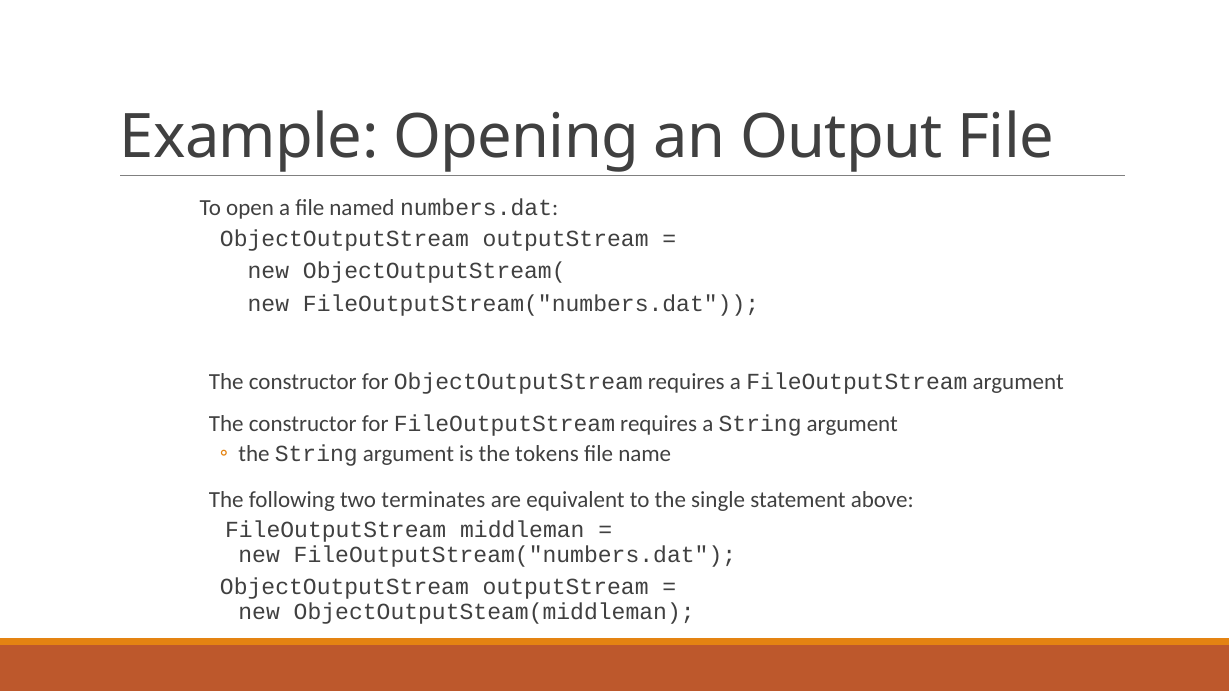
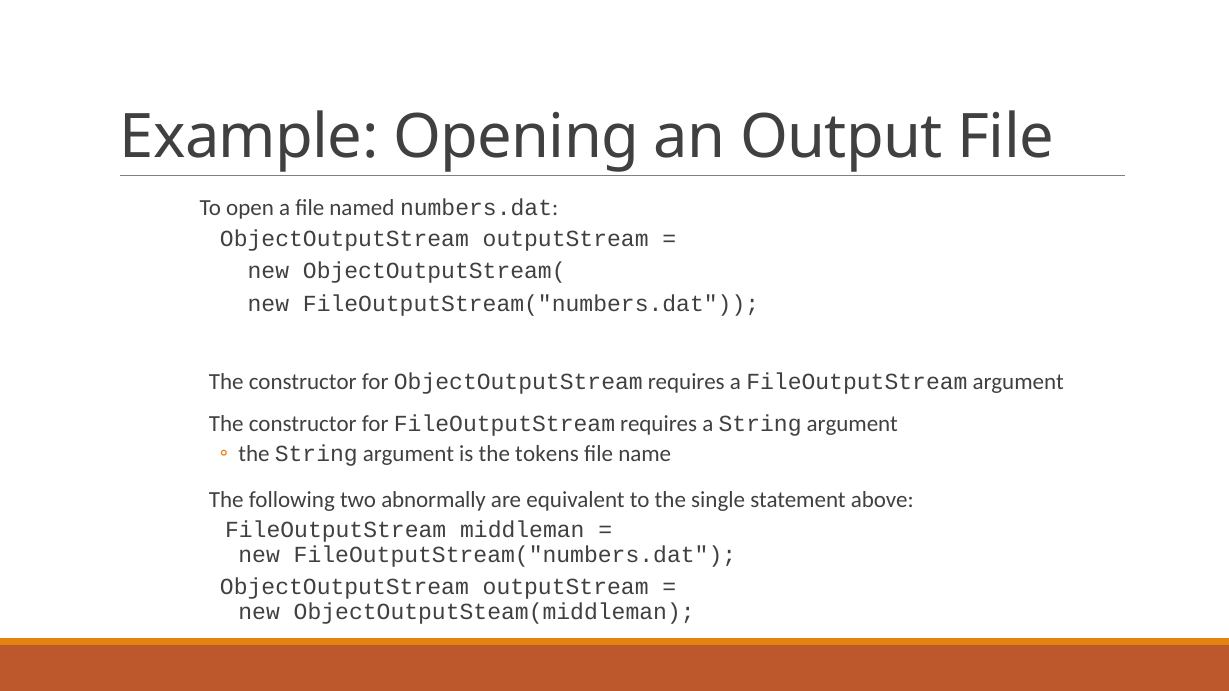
terminates: terminates -> abnormally (434, 500)
